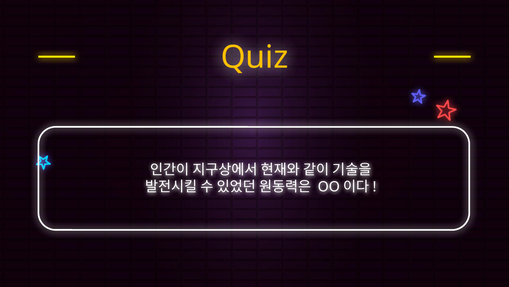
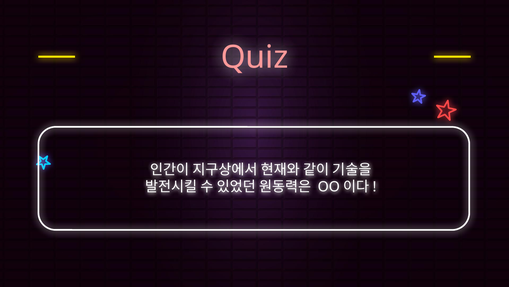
Quiz colour: yellow -> pink (254, 57)
